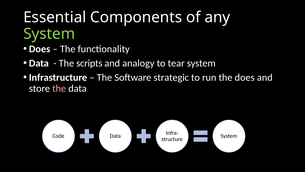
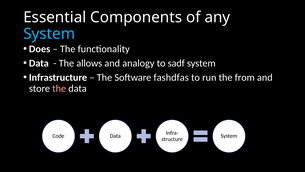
System colour: light green -> light blue (49, 34)
scripts: scripts -> allows (89, 63)
tear: tear -> sadf (176, 63)
strategic: strategic -> fashdfas (171, 77)
the does: does -> from (245, 77)
